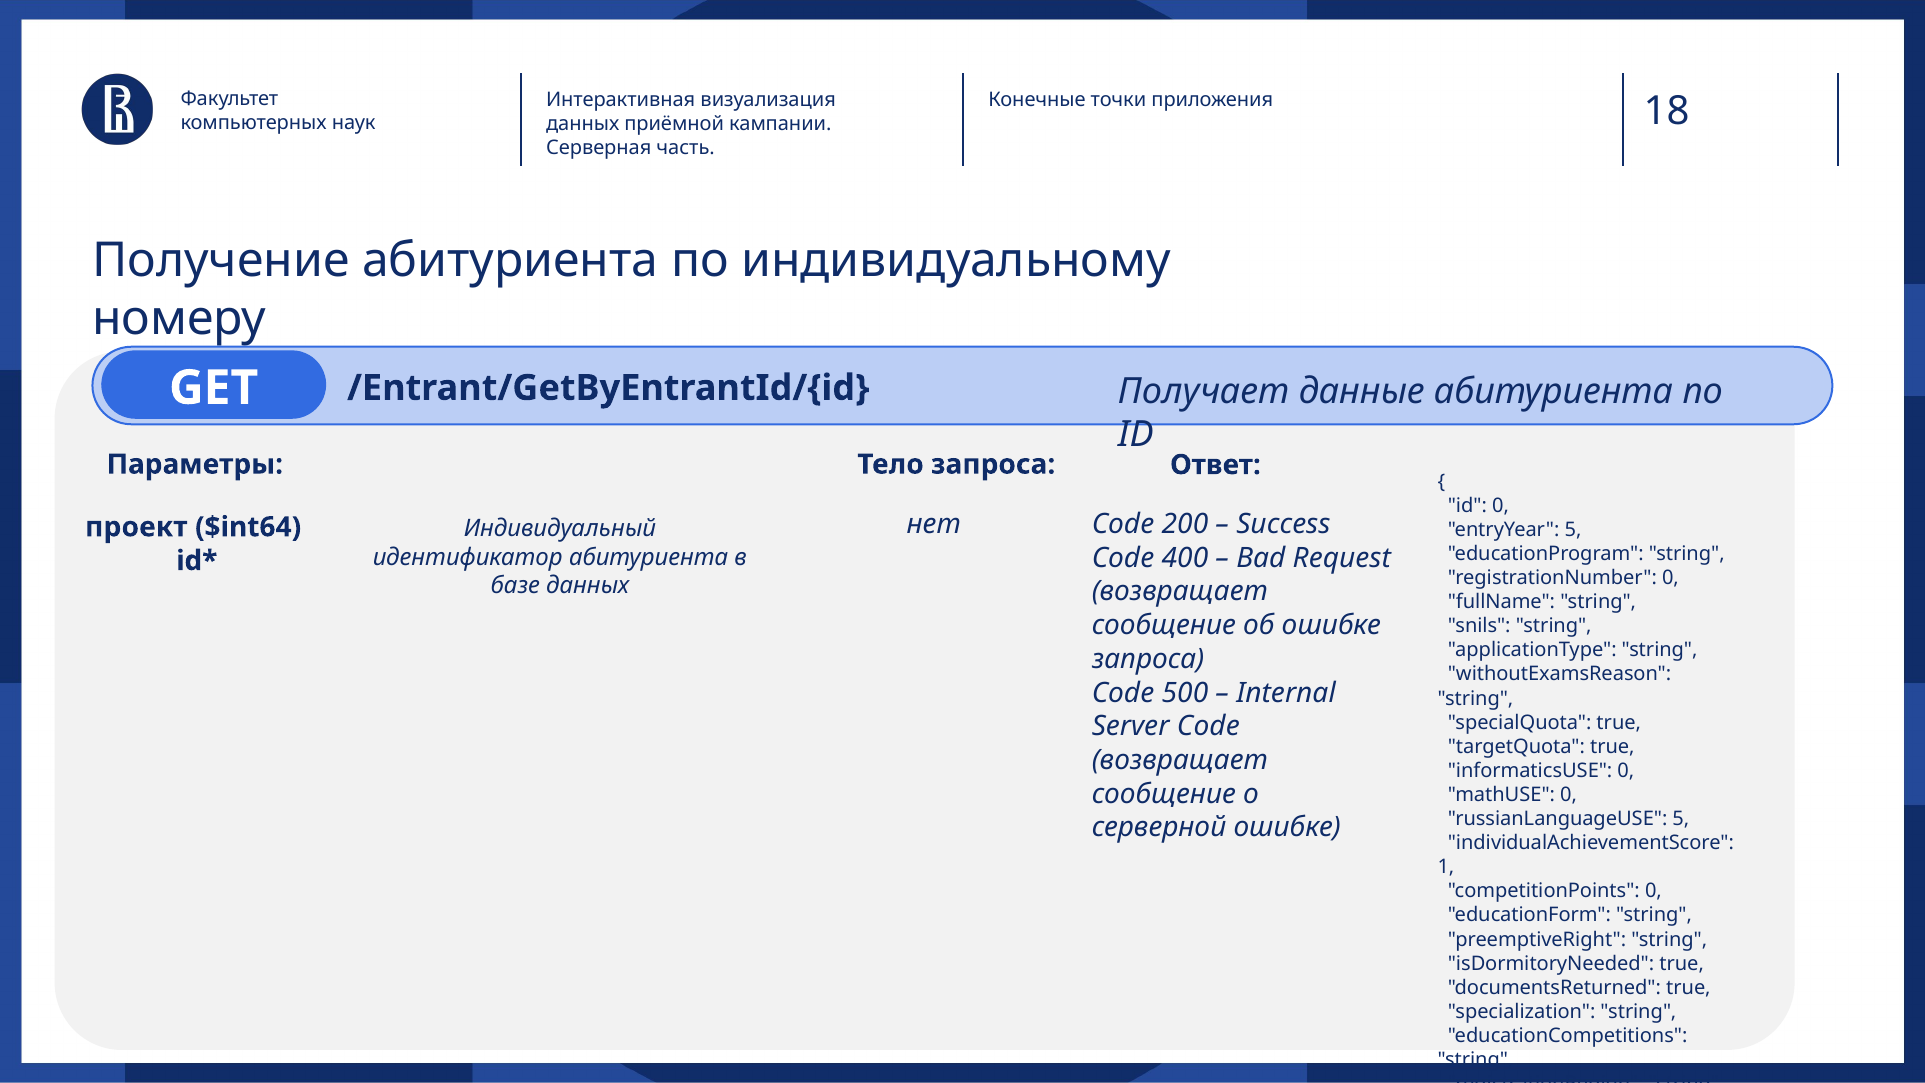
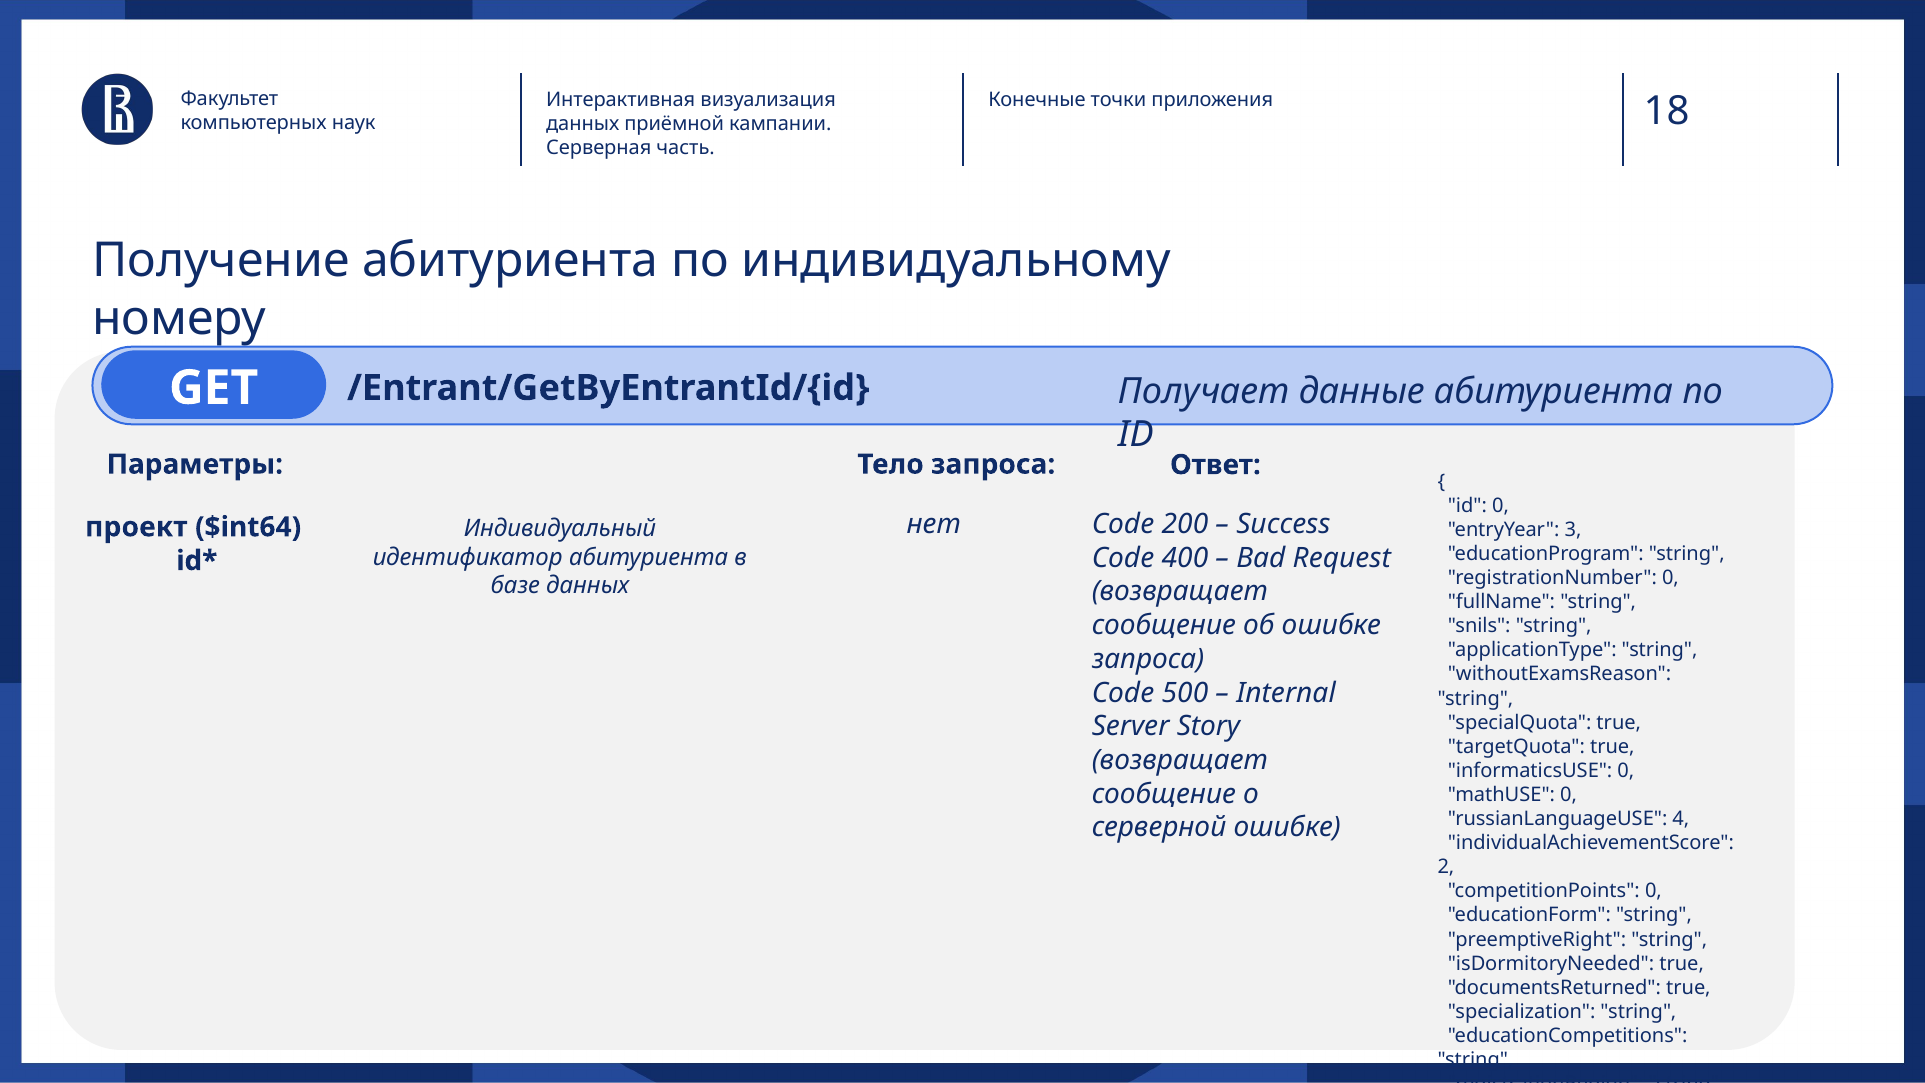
entryYear 5: 5 -> 3 (1573, 530)
Server Code: Code -> Story (1208, 726)
russianLanguageUSE 5: 5 -> 4 (1681, 819)
1: 1 -> 2 (1446, 867)
